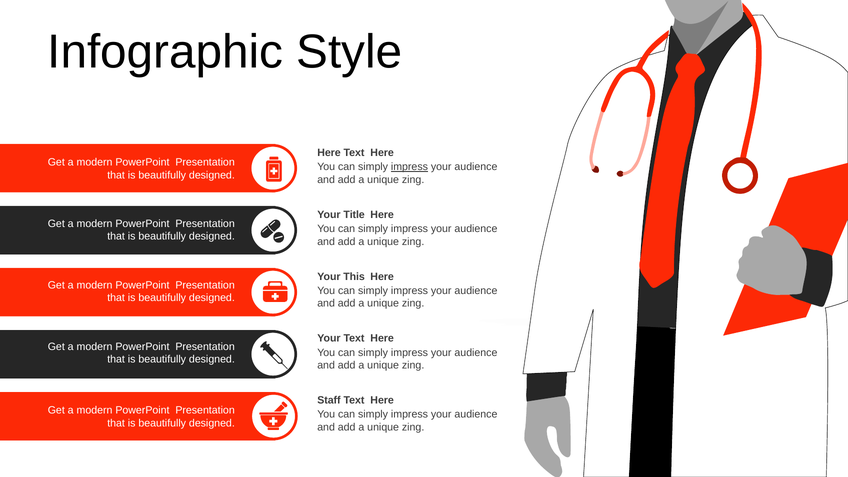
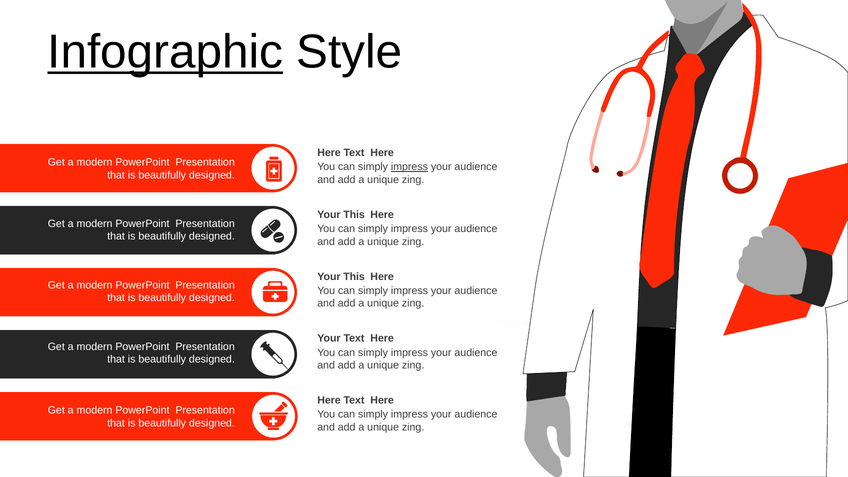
Infographic underline: none -> present (165, 52)
Title: Title -> This (354, 215)
Staff: Staff -> Here (329, 400)
